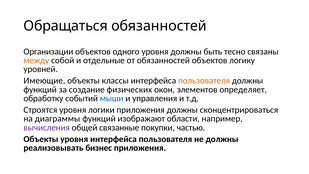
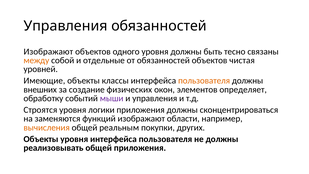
Обращаться: Обращаться -> Управления (66, 26)
Организации: Организации -> Изображают (48, 51)
логику: логику -> чистая (242, 60)
функций: функций -> внешних (40, 89)
мыши colour: blue -> purple (112, 98)
диаграммы: диаграммы -> заменяются (58, 119)
вычисления colour: purple -> orange (47, 127)
связанные: связанные -> реальным (119, 127)
частью: частью -> других (191, 127)
реализовывать бизнес: бизнес -> общей (99, 148)
